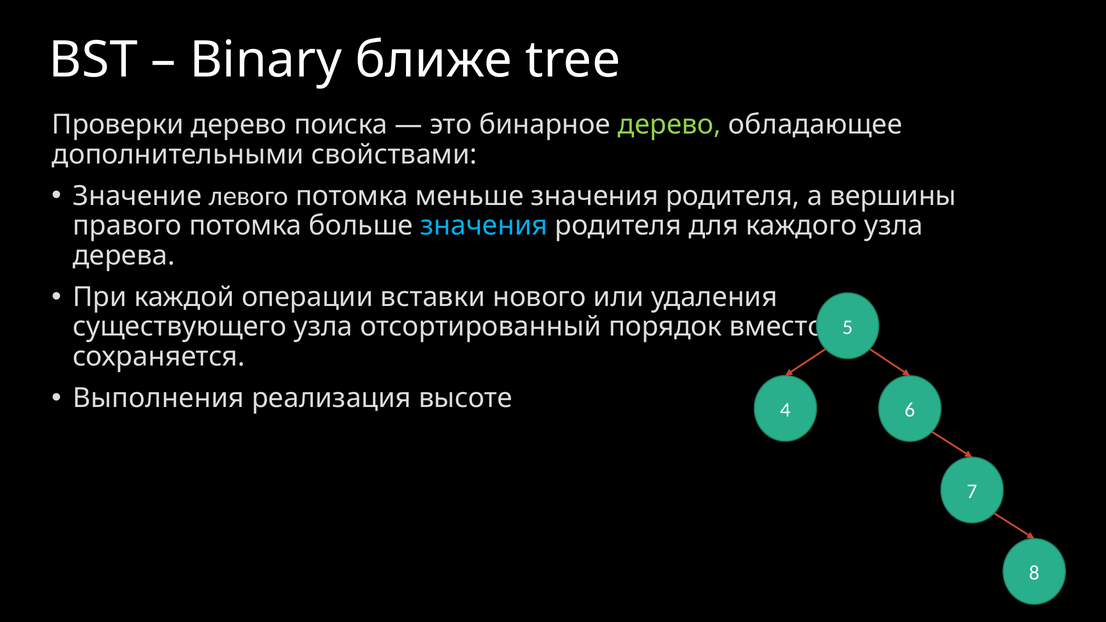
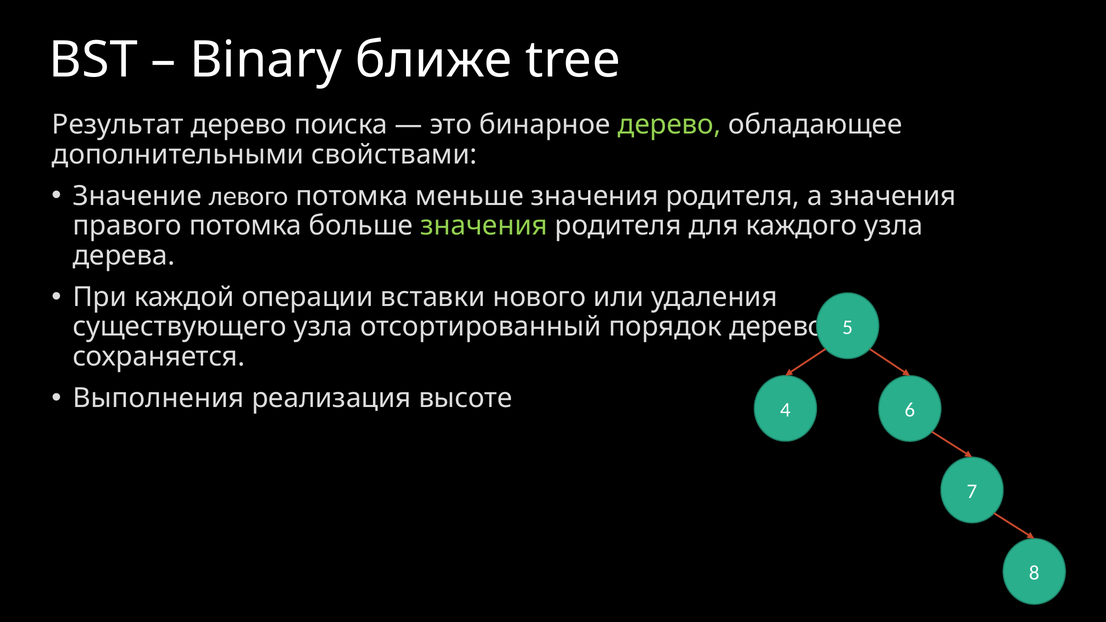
Проверки: Проверки -> Результат (118, 125)
а вершины: вершины -> значения (893, 196)
значения colour: light blue -> light green (484, 226)
порядок вместо: вместо -> дерево (777, 327)
